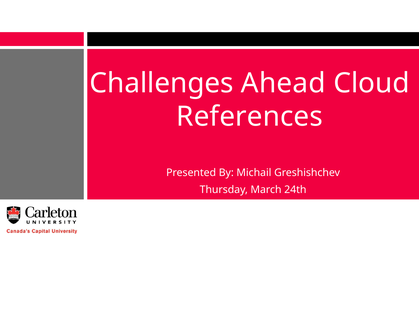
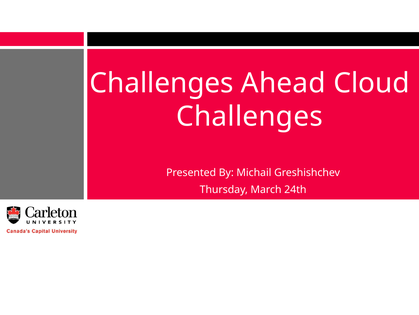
References: References -> Challenges (250, 116)
